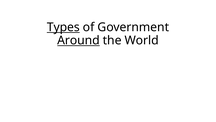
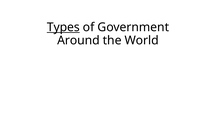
Around underline: present -> none (78, 40)
